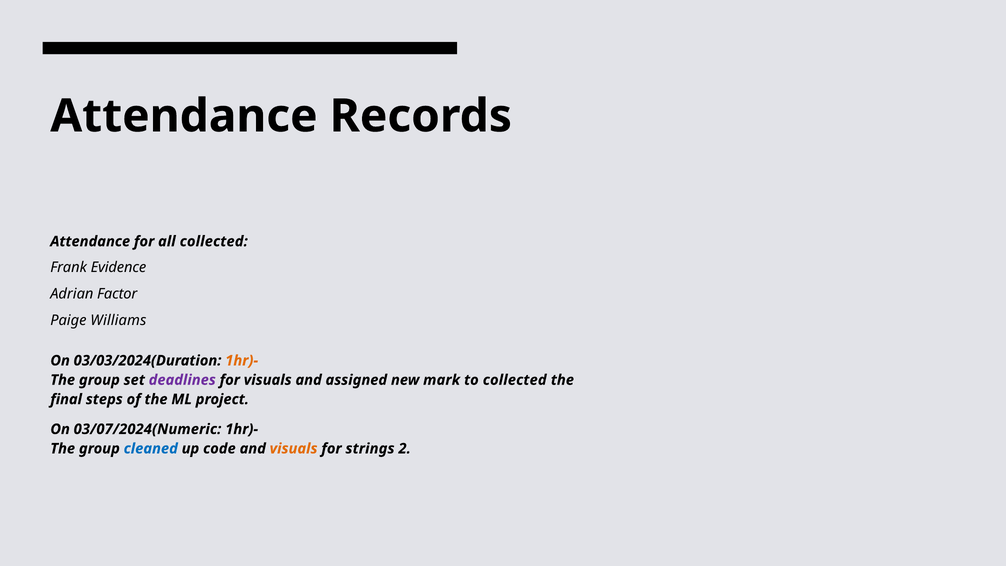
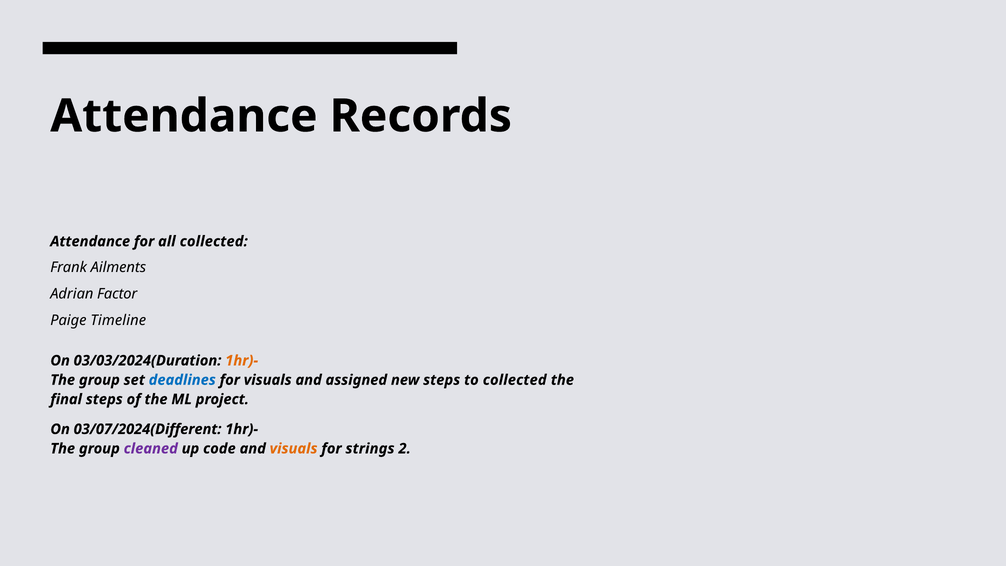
Evidence: Evidence -> Ailments (118, 267)
Williams: Williams -> Timeline (118, 320)
deadlines colour: purple -> blue (182, 380)
new mark: mark -> steps (442, 380)
03/07/2024(Numeric: 03/07/2024(Numeric -> 03/07/2024(Different (148, 429)
cleaned colour: blue -> purple (151, 448)
